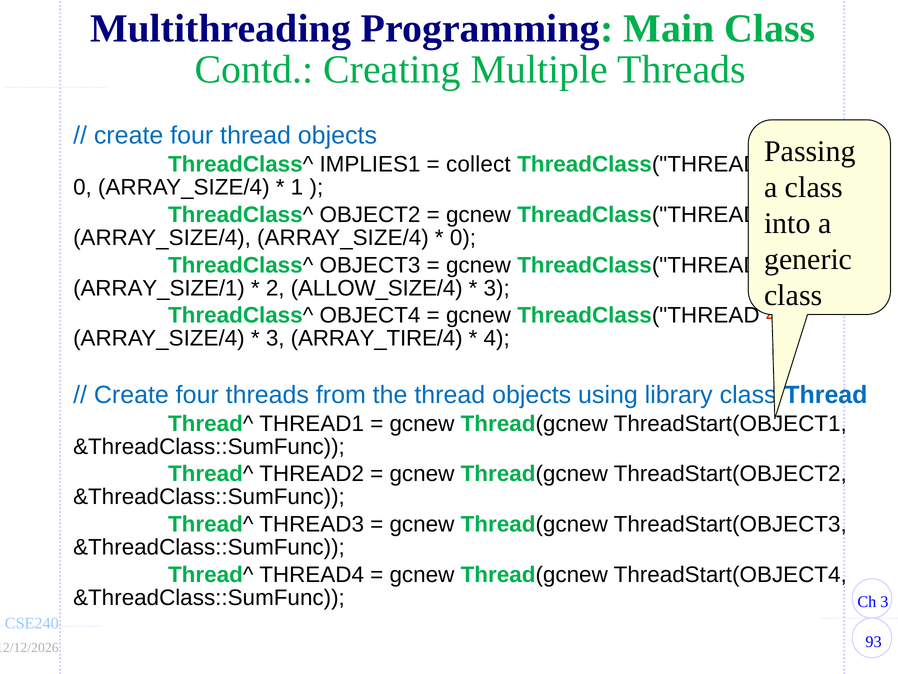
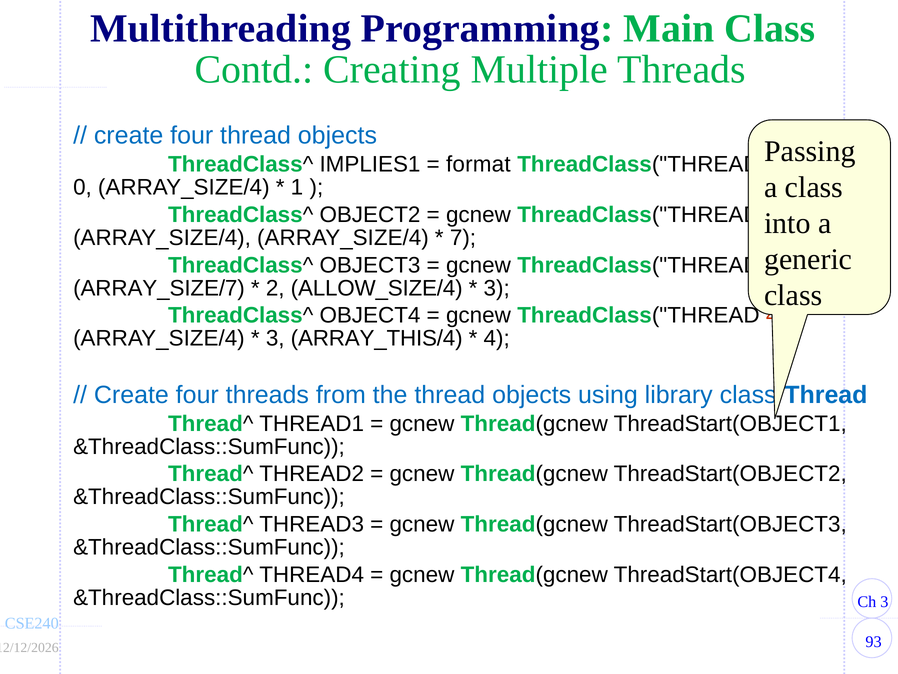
collect: collect -> format (478, 164)
0: 0 -> 7 (463, 238)
ARRAY_SIZE/1: ARRAY_SIZE/1 -> ARRAY_SIZE/7 (159, 288)
ARRAY_TIRE/4: ARRAY_TIRE/4 -> ARRAY_THIS/4 (377, 338)
